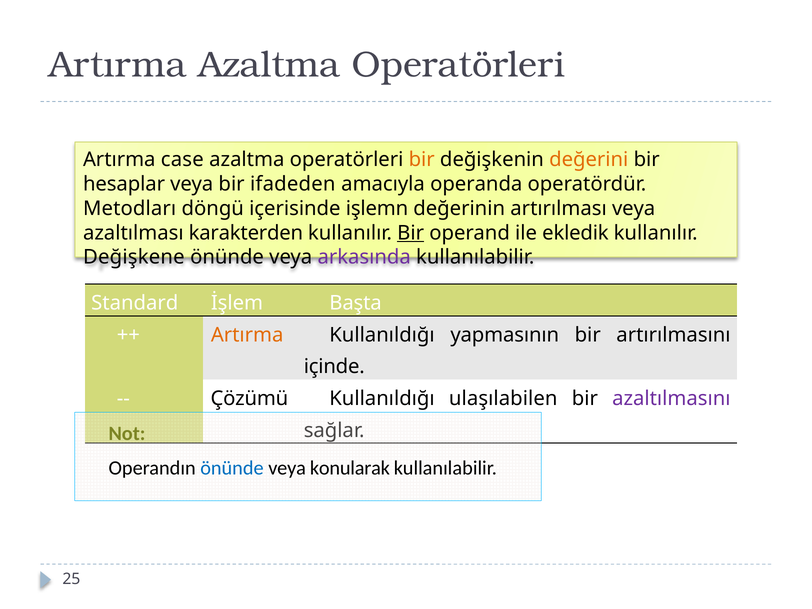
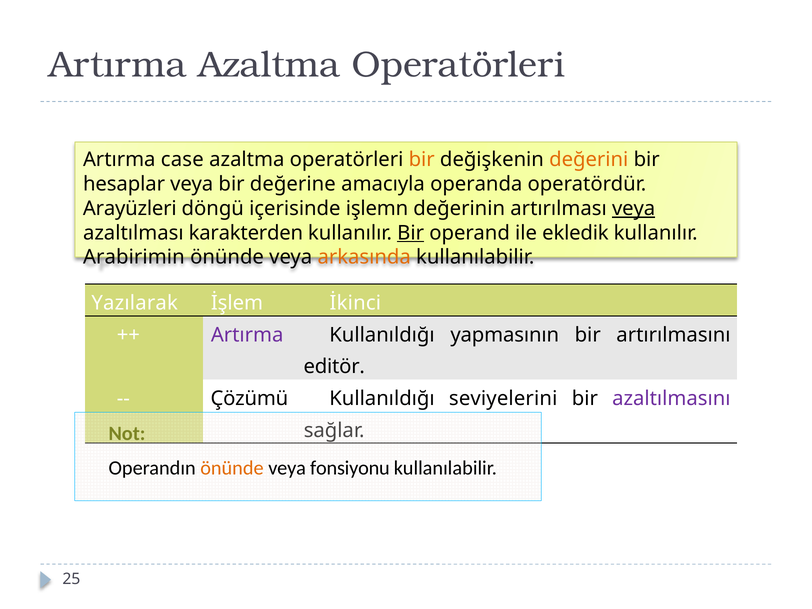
ifadeden: ifadeden -> değerine (293, 184)
Metodları: Metodları -> Arayüzleri (130, 208)
veya underline: none -> present (634, 208)
Değişkene: Değişkene -> Arabirimin (134, 257)
arkasında colour: purple -> orange (364, 257)
Standard: Standard -> Yazılarak (135, 303)
Başta: Başta -> İkinci (355, 303)
Artırma colour: orange -> purple (247, 335)
içinde: içinde -> editör (334, 367)
ulaşılabilen: ulaşılabilen -> seviyelerini (503, 399)
önünde colour: blue -> orange (232, 468)
konularak: konularak -> fonsiyonu (350, 468)
